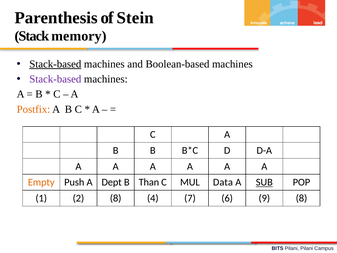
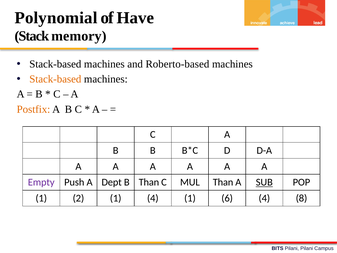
Parenthesis: Parenthesis -> Polynomial (56, 18)
Stein: Stein -> Have (135, 18)
Stack-based underline: present -> none (55, 64)
Boolean-based: Boolean-based -> Roberto-based (177, 64)
Stack-based colour: purple -> orange (55, 79)
Empty colour: orange -> purple (41, 182)
MUL Data: Data -> Than (223, 182)
2 8: 8 -> 1 (116, 198)
4 7: 7 -> 1 (190, 198)
6 9: 9 -> 4 (264, 198)
